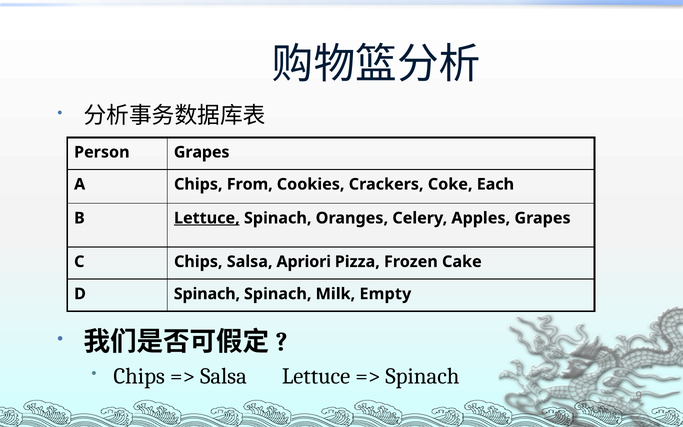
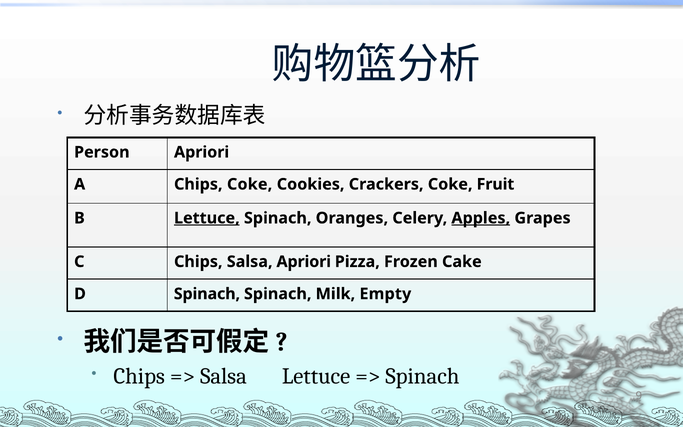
Person Grapes: Grapes -> Apriori (202, 152)
Chips From: From -> Coke (250, 184)
Each: Each -> Fruit (495, 184)
Apples underline: none -> present (481, 218)
